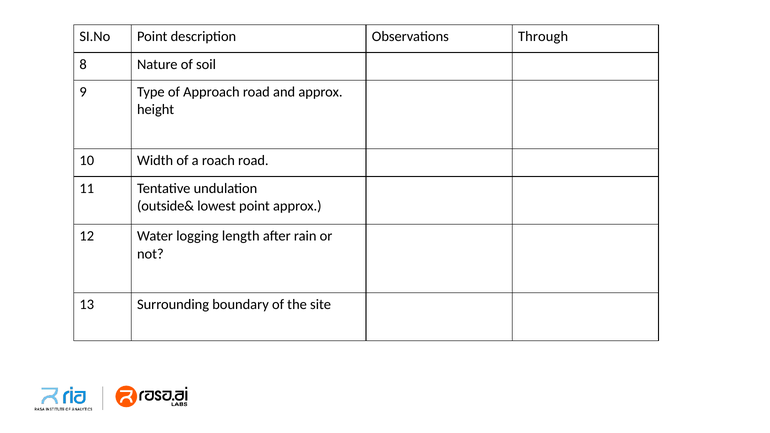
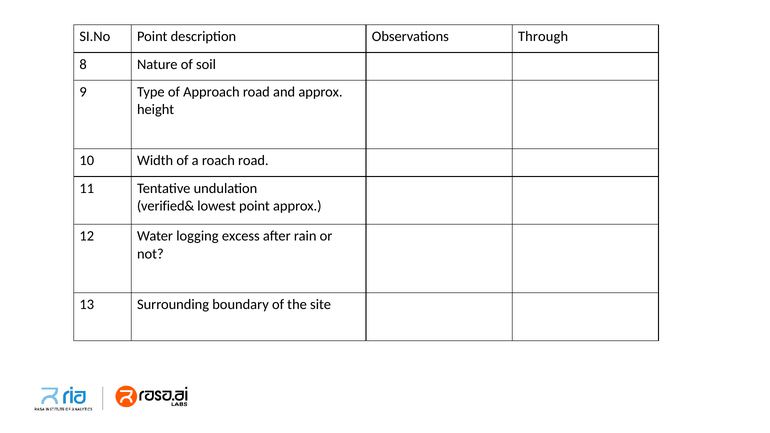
outside&: outside& -> verified& (166, 206)
length: length -> excess (241, 236)
